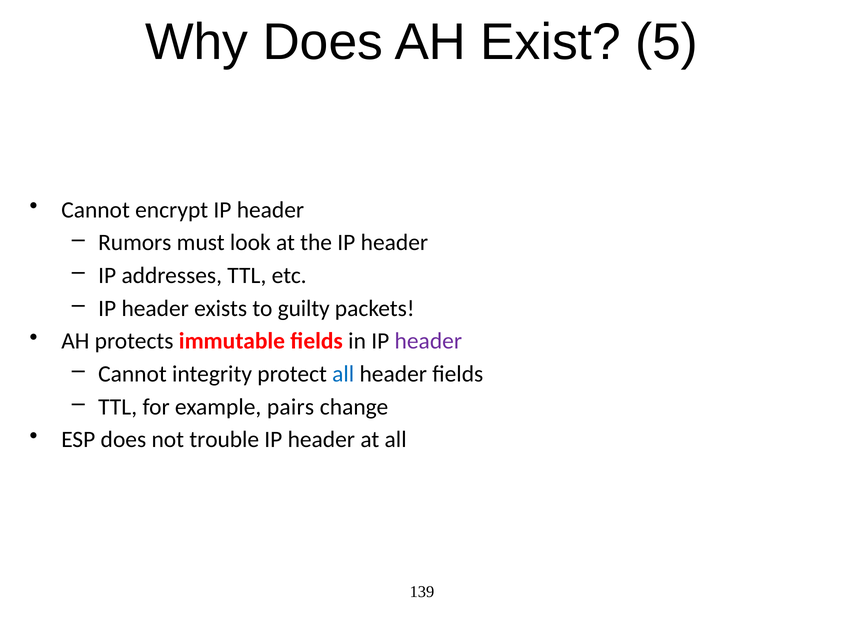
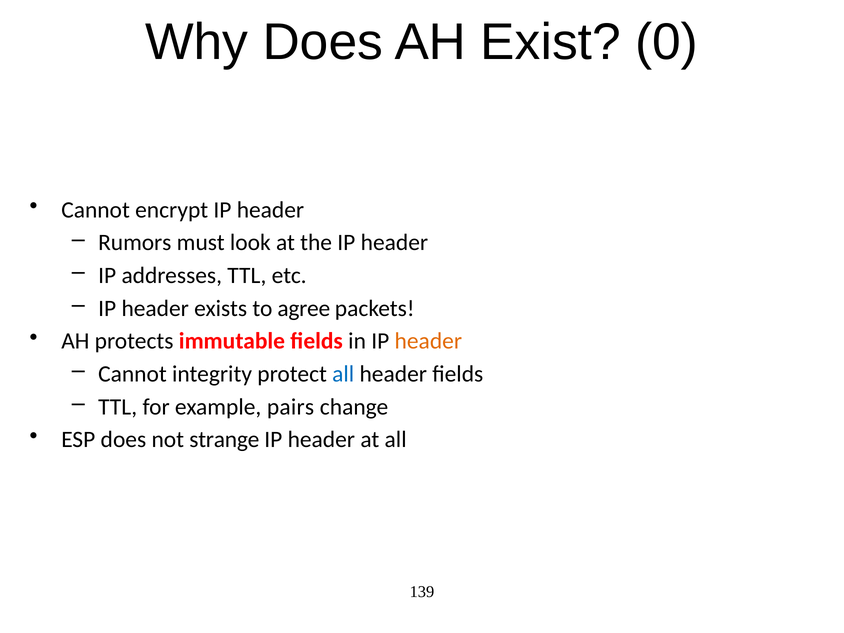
5: 5 -> 0 (667, 42)
guilty: guilty -> agree (304, 308)
header colour: purple -> orange (428, 341)
trouble: trouble -> strange (224, 440)
